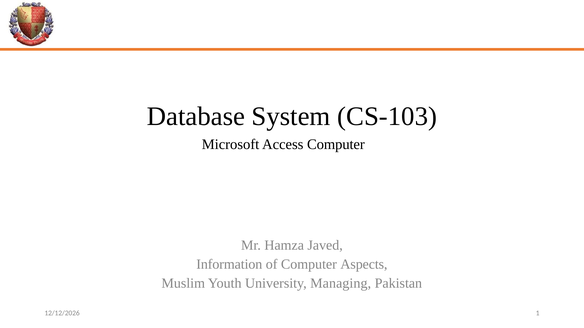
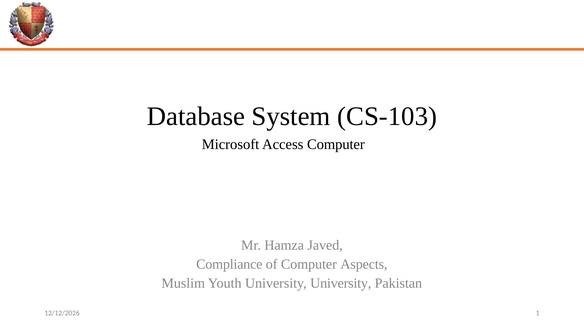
Information: Information -> Compliance (229, 265)
University Managing: Managing -> University (341, 284)
